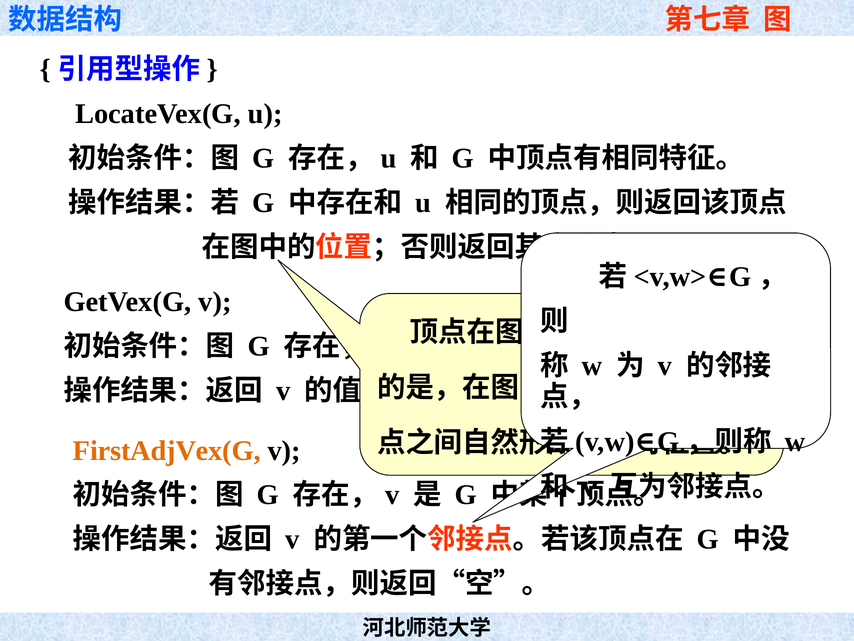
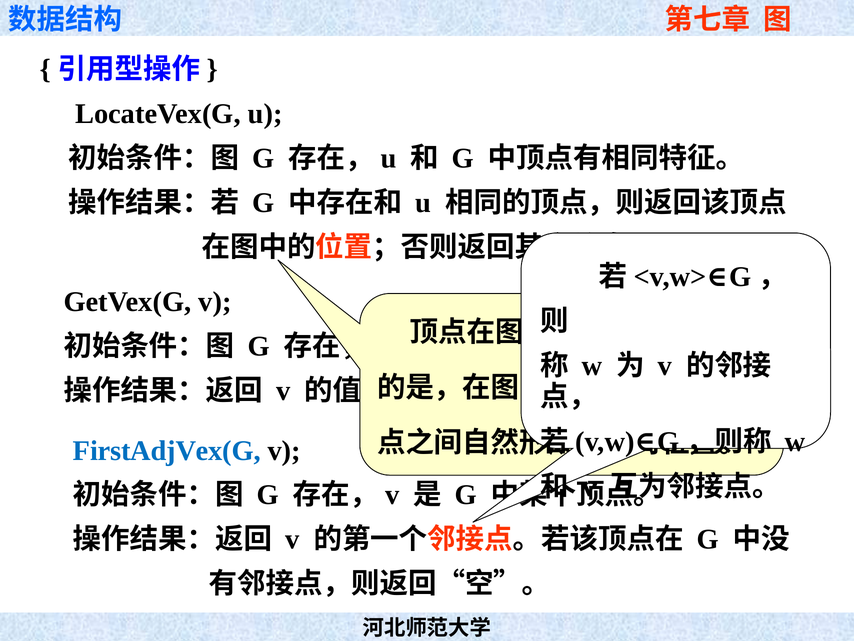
FirstAdjVex(G colour: orange -> blue (167, 450)
